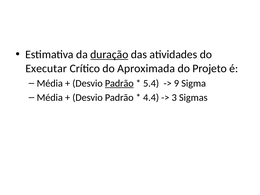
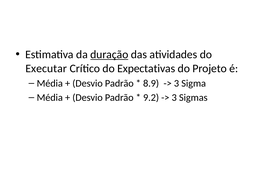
Aproximada: Aproximada -> Expectativas (146, 68)
Padrão underline: present -> none (119, 83)
5.4: 5.4 -> 8.9 (151, 83)
9: 9 -> 3 (176, 83)
4.4: 4.4 -> 9.2 (151, 98)
